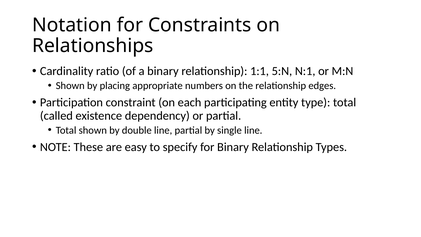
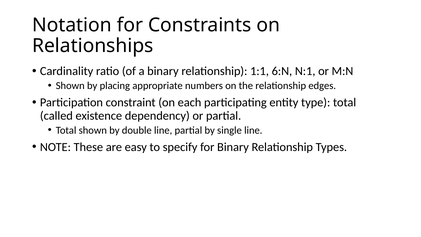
5:N: 5:N -> 6:N (282, 71)
